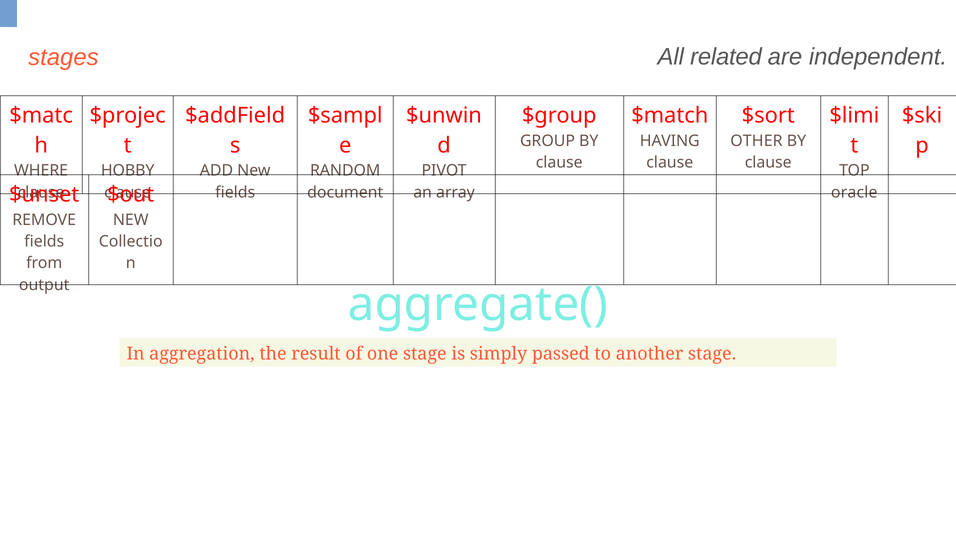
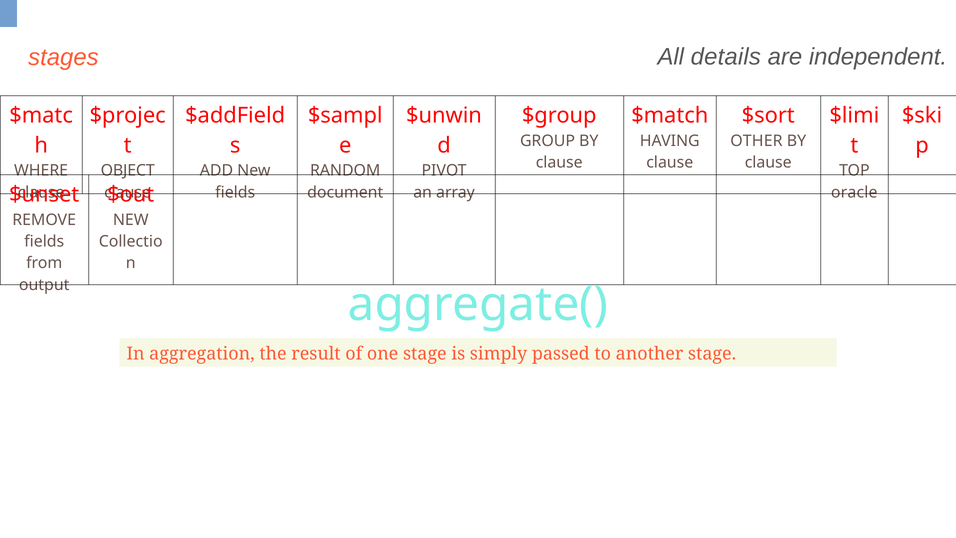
related: related -> details (726, 57)
HOBBY: HOBBY -> OBJECT (128, 171)
